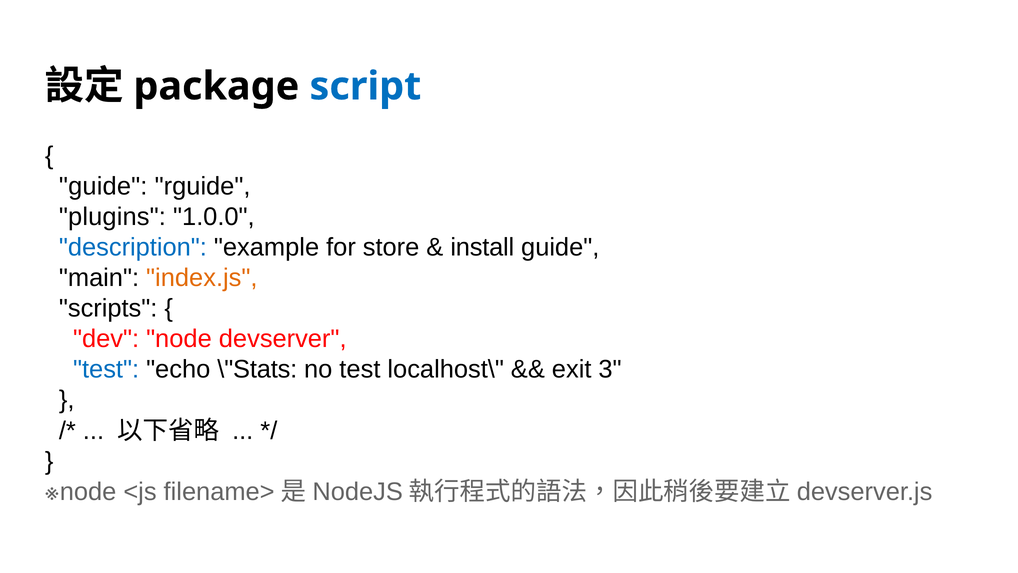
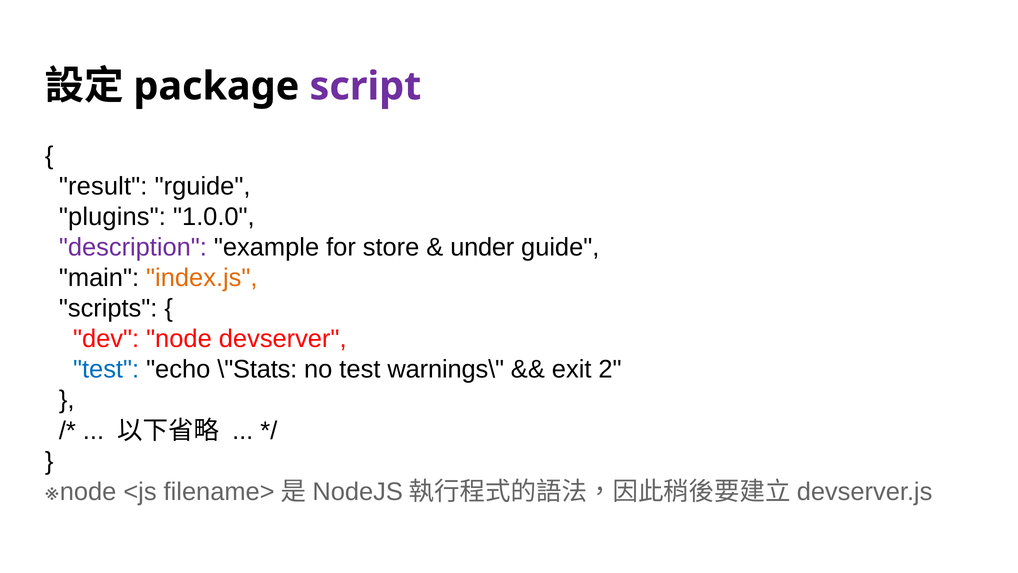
script colour: blue -> purple (365, 86)
guide: guide -> result (103, 186)
description colour: blue -> purple (133, 247)
install: install -> under (482, 247)
localhost\: localhost\ -> warnings\ (446, 369)
3: 3 -> 2 (610, 369)
